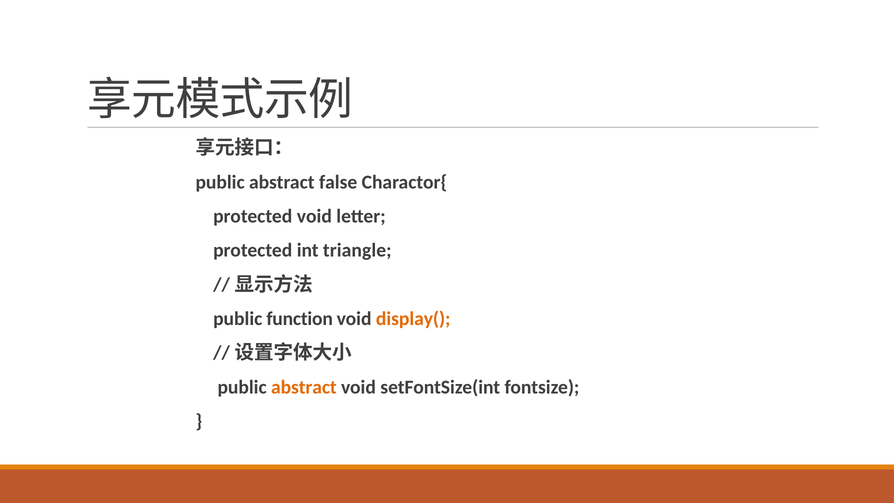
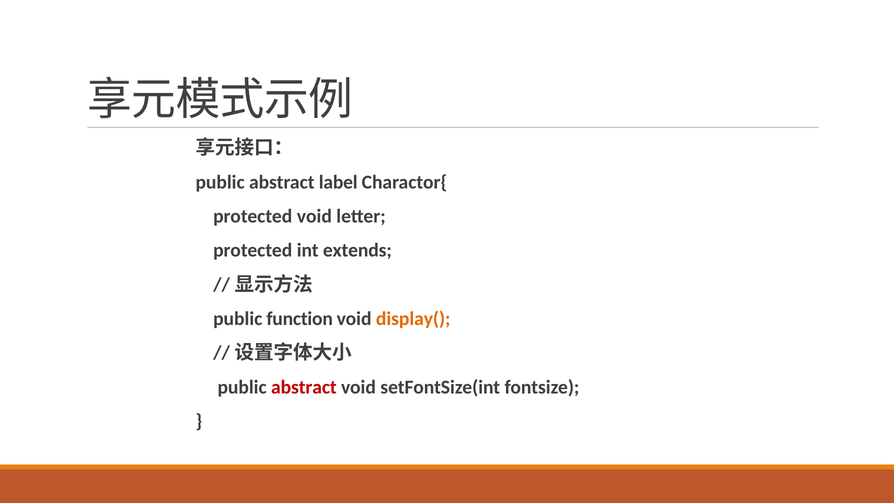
false: false -> label (338, 182)
triangle: triangle -> extends (357, 250)
abstract colour: orange -> red (304, 387)
